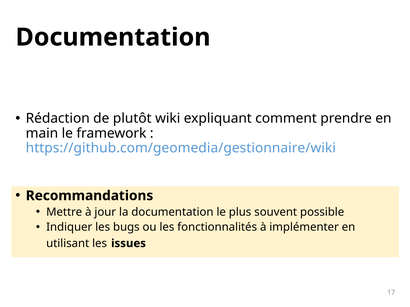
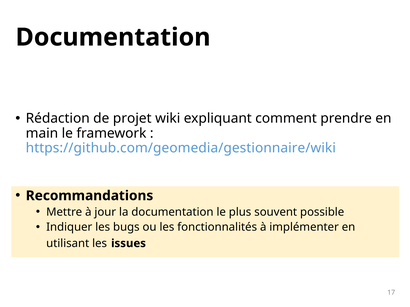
plutôt: plutôt -> projet (132, 119)
